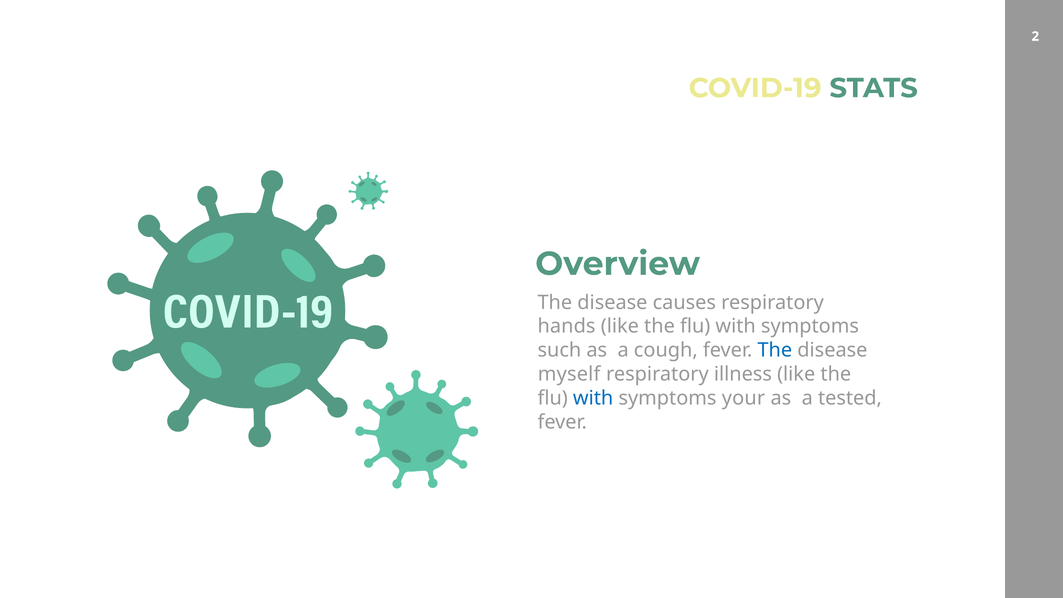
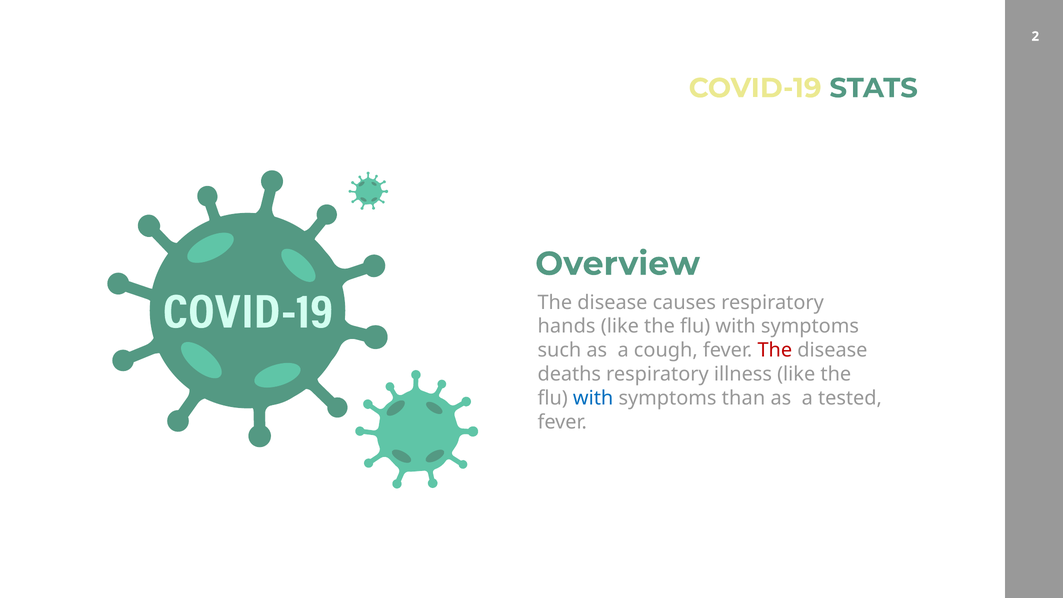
The colour: blue -> red (775, 350)
myself: myself -> deaths (569, 374)
your: your -> than (743, 398)
